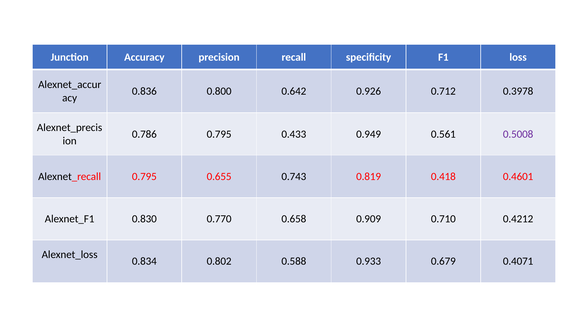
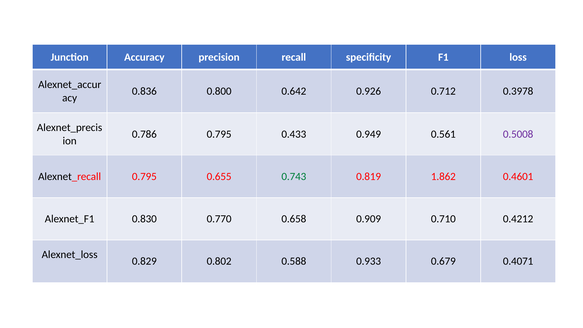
0.743 colour: black -> green (294, 176)
0.418: 0.418 -> 1.862 (443, 176)
0.834: 0.834 -> 0.829 (144, 261)
